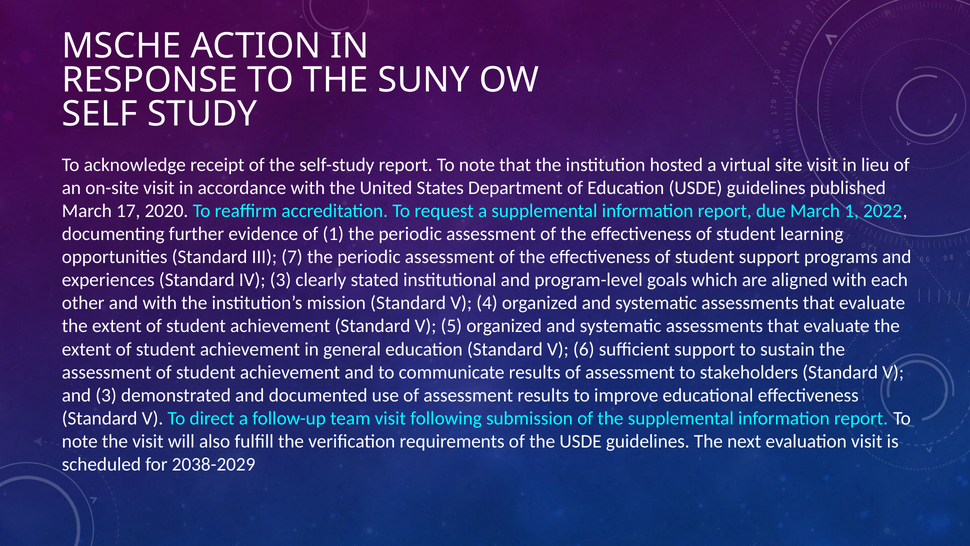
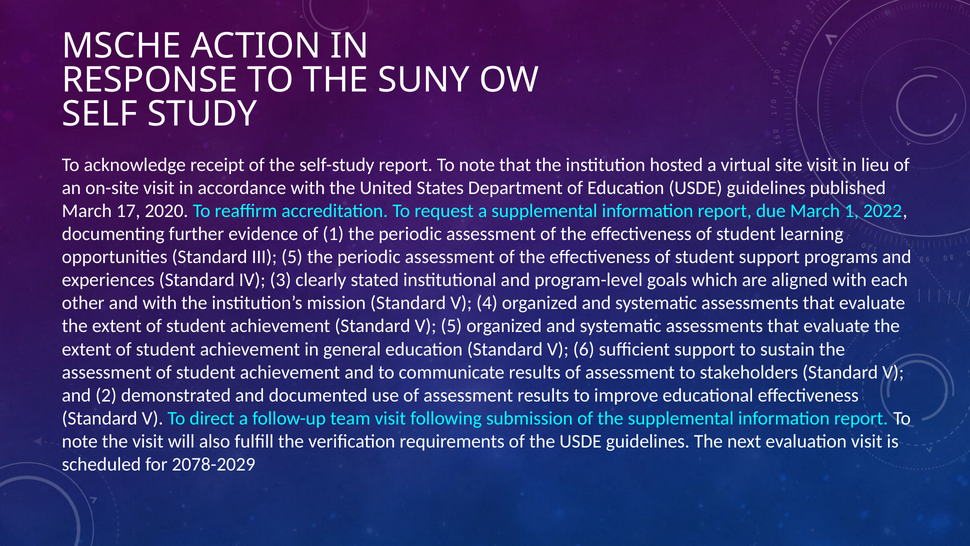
III 7: 7 -> 5 (292, 257)
and 3: 3 -> 2 (106, 395)
2038-2029: 2038-2029 -> 2078-2029 (214, 464)
